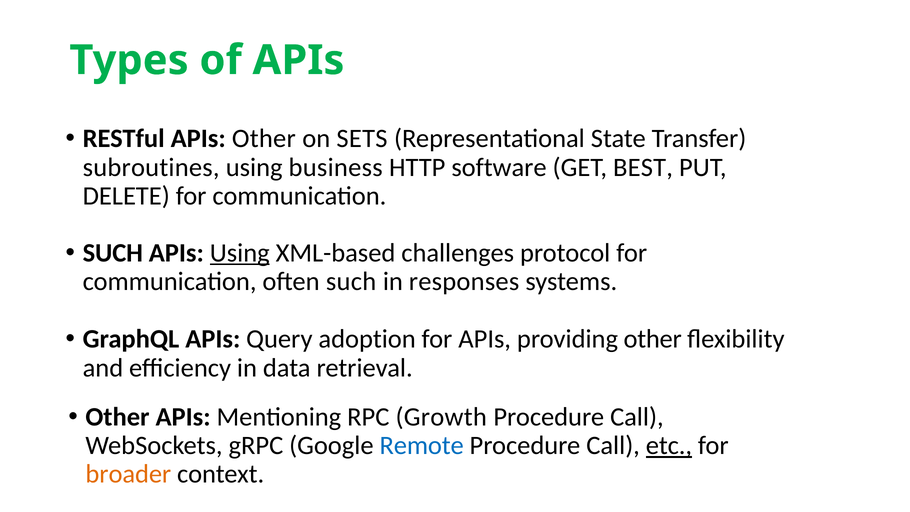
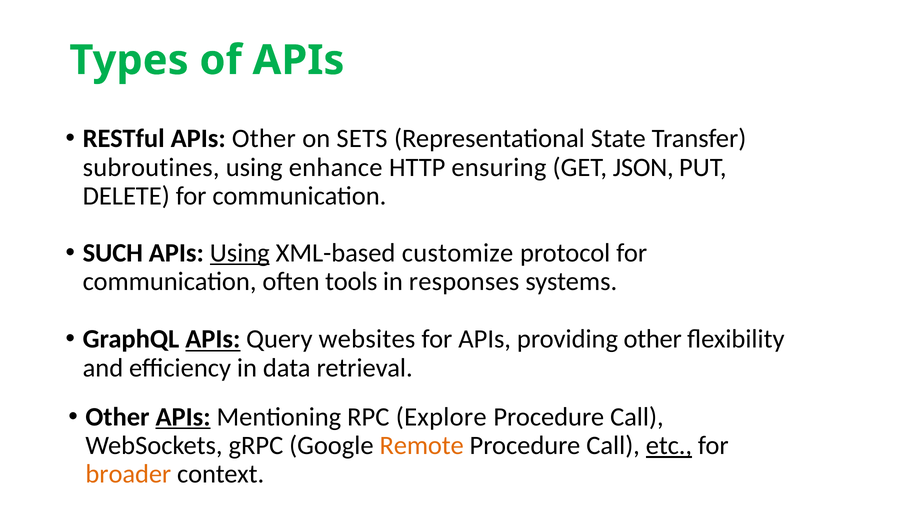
business: business -> enhance (336, 167)
software: software -> ensuring (499, 167)
BEST: BEST -> JSON (643, 167)
challenges: challenges -> customize (458, 253)
often such: such -> tools (351, 281)
APIs underline: none -> present (213, 339)
adoption: adoption -> websites (367, 339)
APIs underline: none -> present (183, 417)
Growth: Growth -> Explore (441, 417)
Remote colour: blue -> orange (422, 445)
